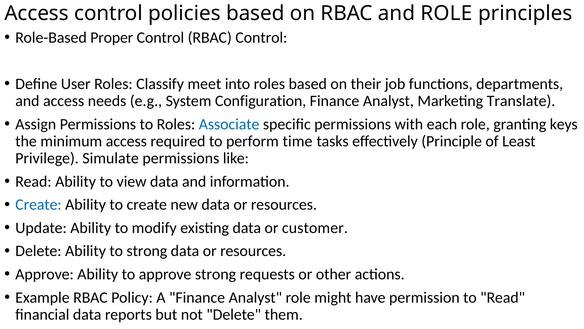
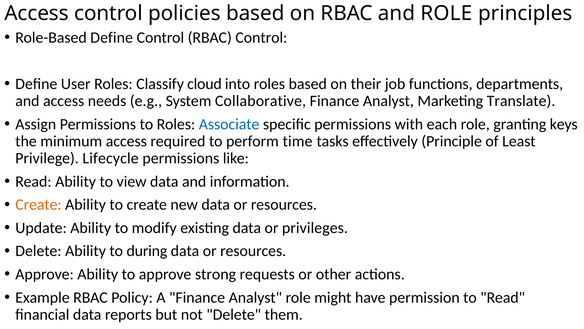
Role-Based Proper: Proper -> Define (112, 37)
meet: meet -> cloud (204, 84)
Configuration: Configuration -> Collaborative (261, 101)
Simulate: Simulate -> Lifecycle (111, 158)
Create colour: blue -> orange (38, 204)
customer: customer -> privileges (315, 228)
to strong: strong -> during (147, 251)
